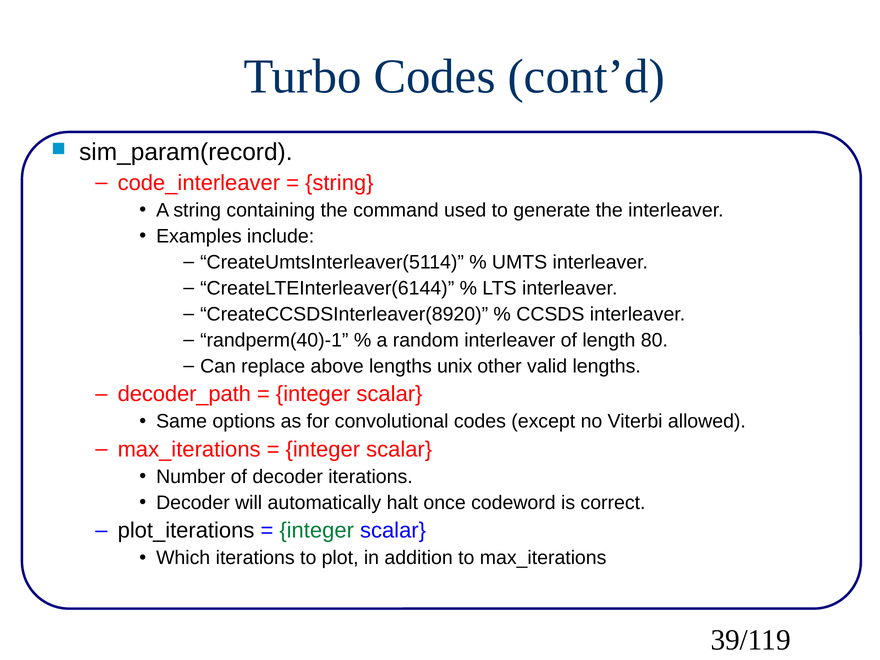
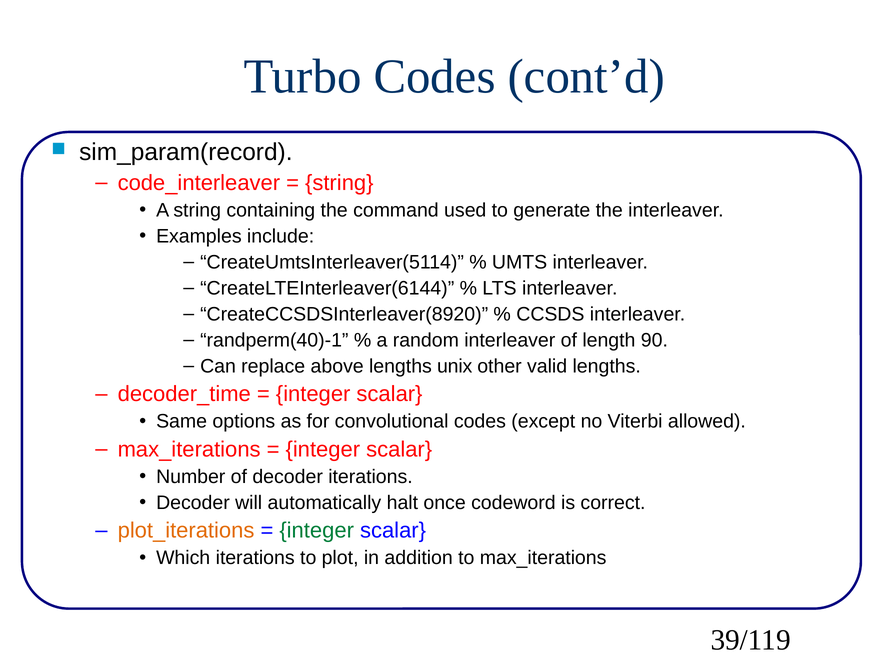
80: 80 -> 90 (654, 340)
decoder_path: decoder_path -> decoder_time (184, 394)
plot_iterations colour: black -> orange (186, 531)
